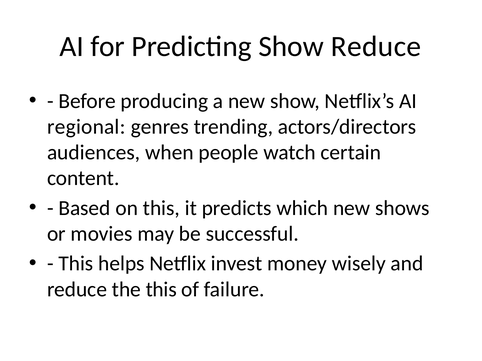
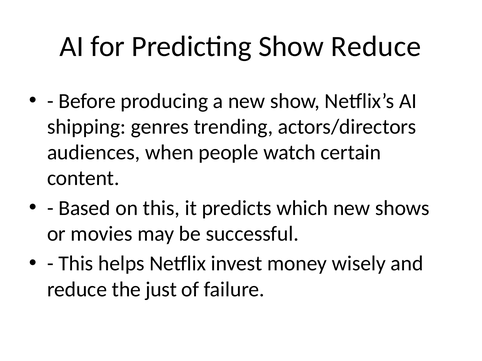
regional: regional -> shipping (86, 127)
the this: this -> just (161, 290)
